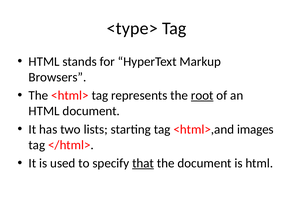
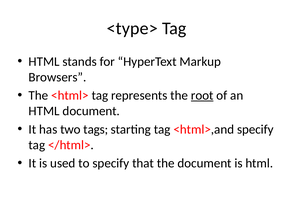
lists: lists -> tags (96, 129)
<html>,and images: images -> specify (255, 129)
that underline: present -> none (143, 163)
